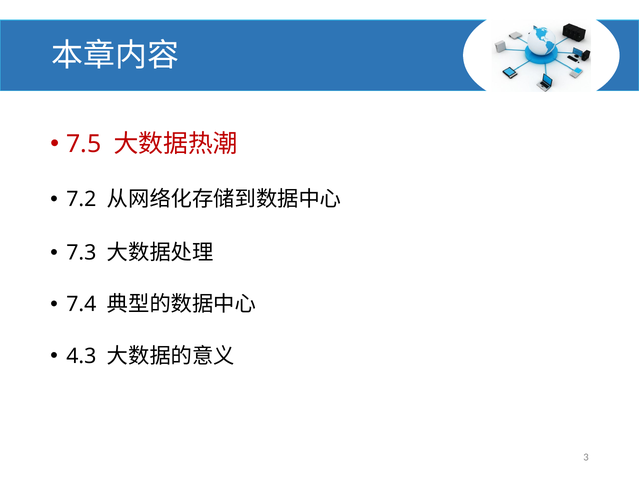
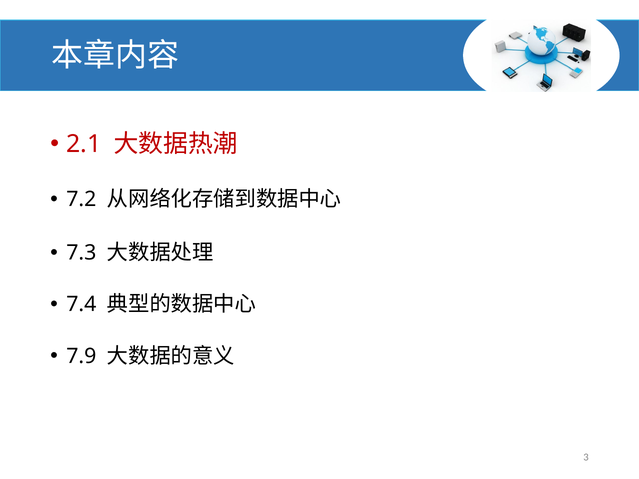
7.5: 7.5 -> 2.1 (84, 144)
4.3: 4.3 -> 7.9 (81, 356)
